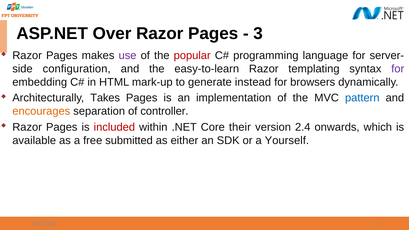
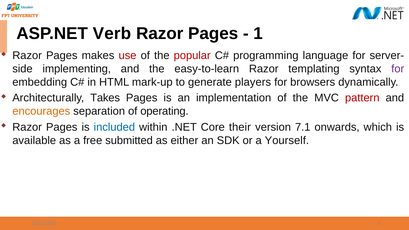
Over: Over -> Verb (112, 34)
3: 3 -> 1 (258, 34)
use colour: purple -> red (128, 56)
configuration: configuration -> implementing (77, 69)
instead: instead -> players (253, 82)
pattern colour: blue -> red (362, 98)
controller: controller -> operating (164, 111)
included colour: red -> blue (114, 127)
2.4: 2.4 -> 7.1 (303, 127)
